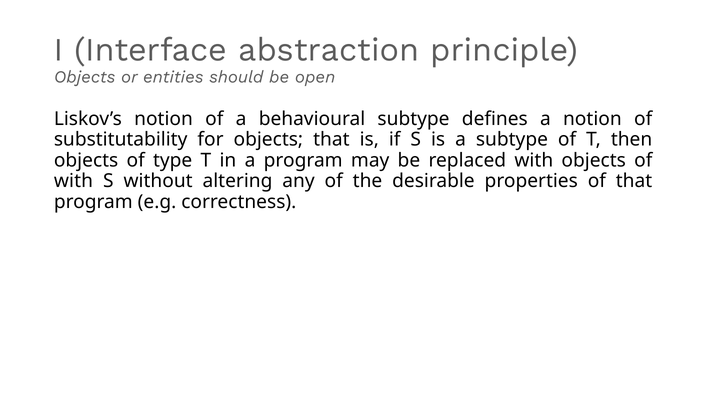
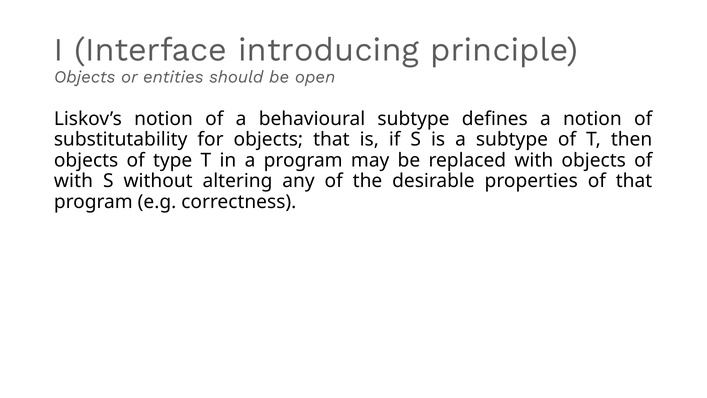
abstraction: abstraction -> introducing (329, 50)
